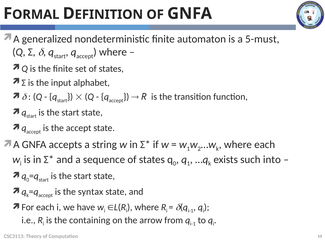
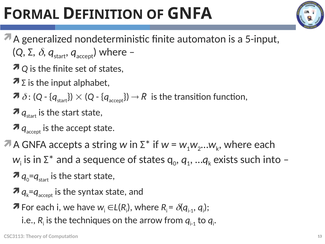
5-must: 5-must -> 5-input (262, 39)
containing: containing -> techniques (90, 220)
